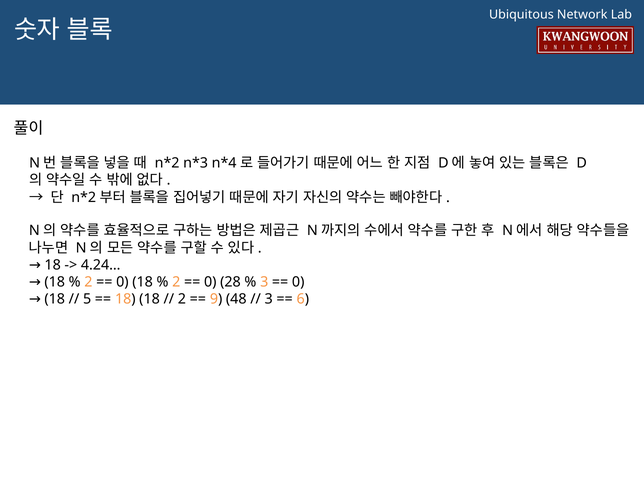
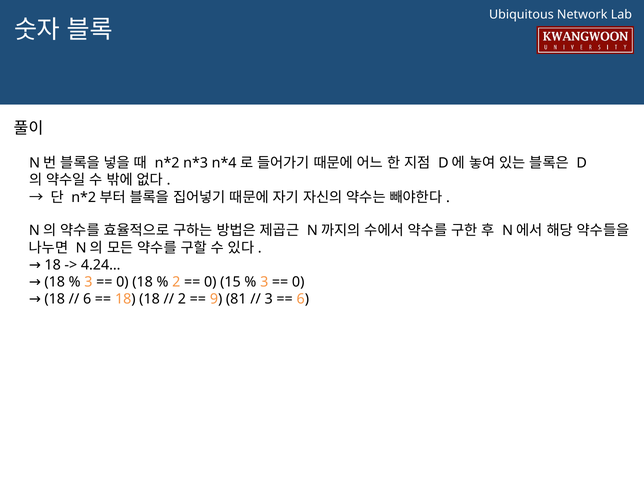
2: 2 -> 3 (88, 282)
28: 28 -> 15 (230, 282)
5: 5 -> 6 (87, 299)
48: 48 -> 81 (236, 299)
